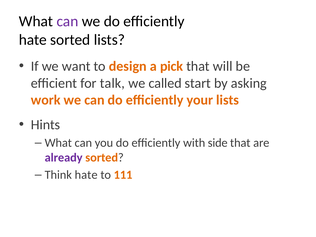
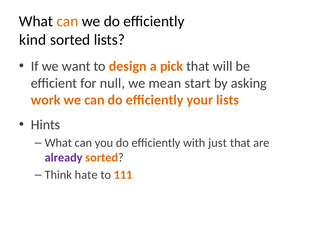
can colour: purple -> orange (67, 21)
hate: hate -> kind (33, 40)
talk: talk -> null (112, 83)
called: called -> mean (165, 83)
side: side -> just (218, 143)
